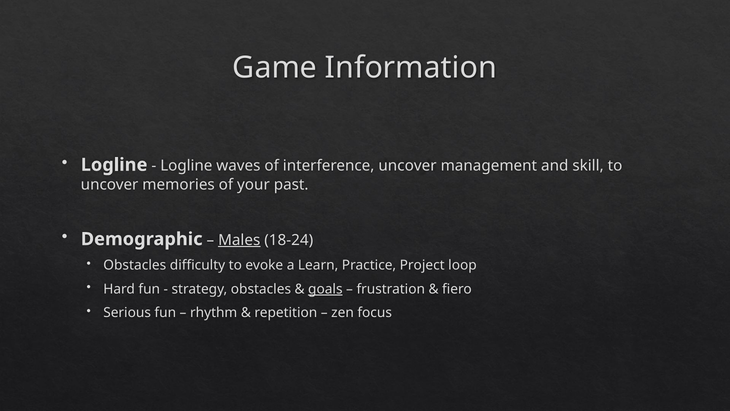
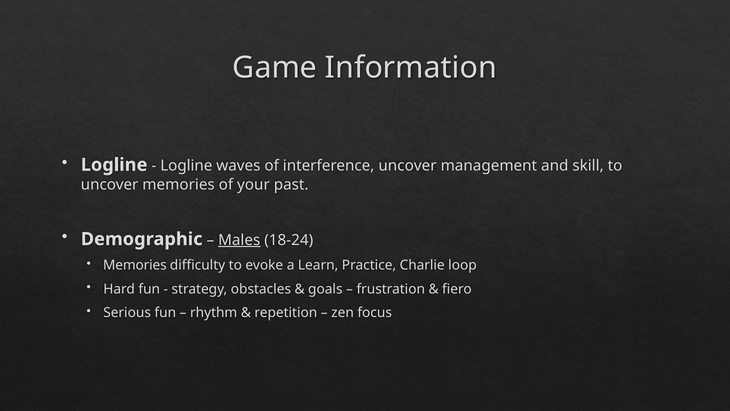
Obstacles: Obstacles -> Memories (135, 265)
Project: Project -> Charlie (422, 265)
goals underline: present -> none (325, 289)
